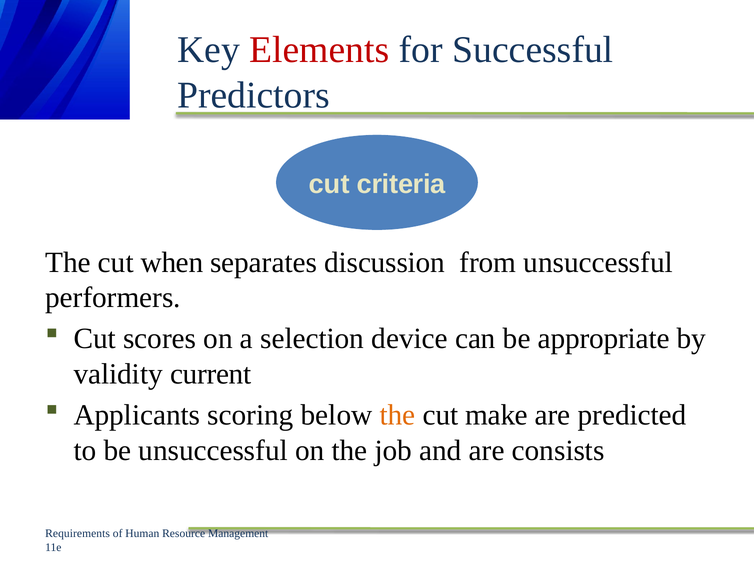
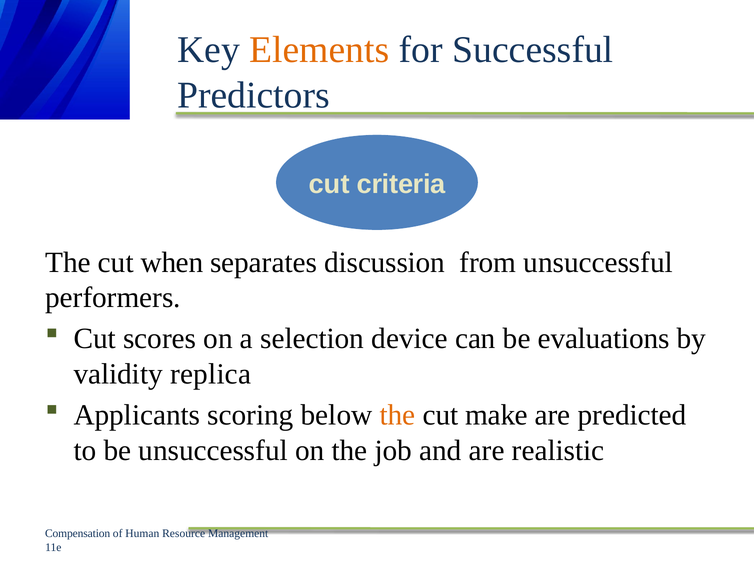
Elements colour: red -> orange (319, 50)
appropriate: appropriate -> evaluations (604, 338)
current: current -> replica (211, 374)
consists: consists -> realistic (558, 450)
Requirements: Requirements -> Compensation (78, 533)
